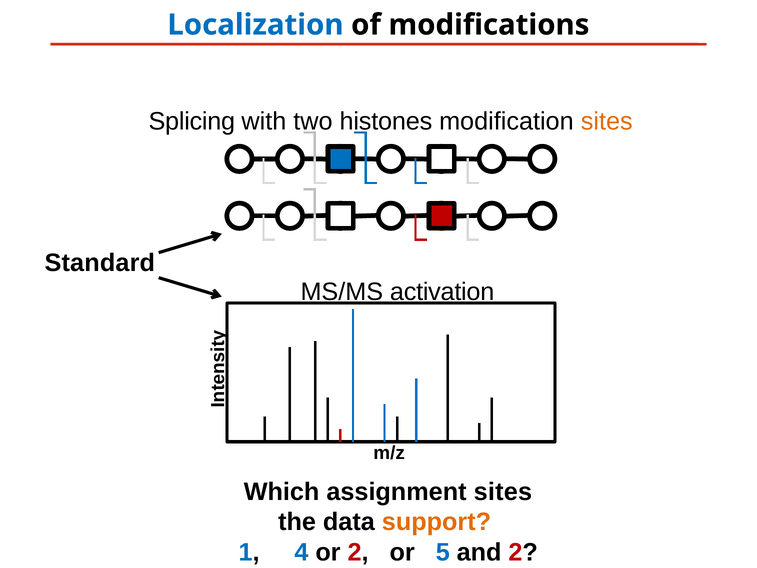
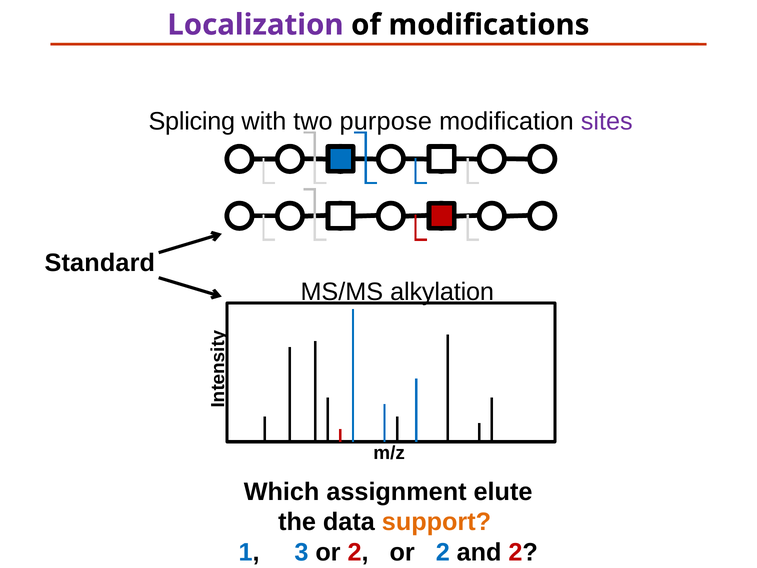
Localization colour: blue -> purple (255, 25)
histones: histones -> purpose (386, 121)
sites colour: orange -> purple (607, 121)
activation: activation -> alkylation (442, 292)
assignment sites: sites -> elute (503, 492)
4: 4 -> 3 (301, 552)
2 or 5: 5 -> 2 (443, 552)
